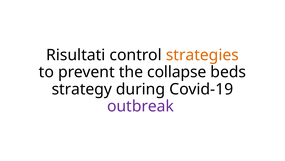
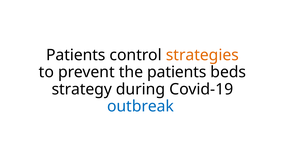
Risultati: Risultati -> Patients (76, 55)
the collapse: collapse -> patients (177, 72)
outbreak colour: purple -> blue (140, 106)
